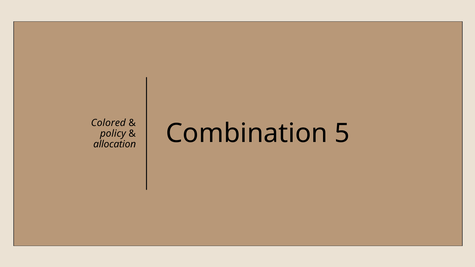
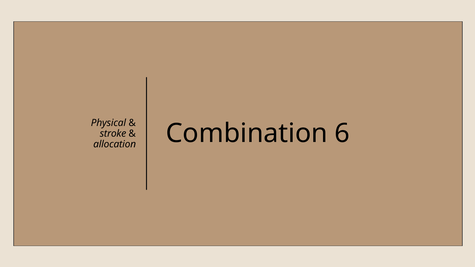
Colored: Colored -> Physical (108, 123)
policy: policy -> stroke (113, 134)
5: 5 -> 6 (342, 133)
